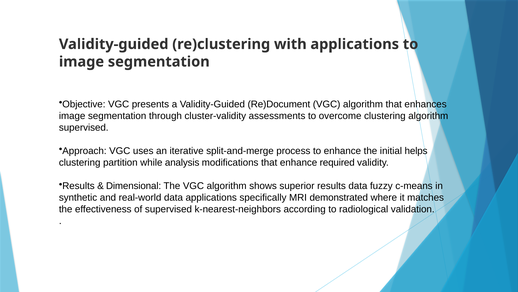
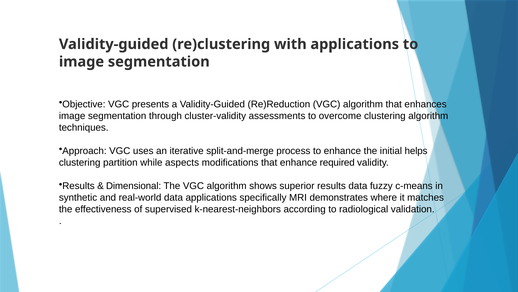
Re)Document: Re)Document -> Re)Reduction (279, 104)
supervised: supervised -> techniques (84, 127)
analysis: analysis -> aspects (182, 162)
demonstrated: demonstrated -> demonstrates (339, 197)
